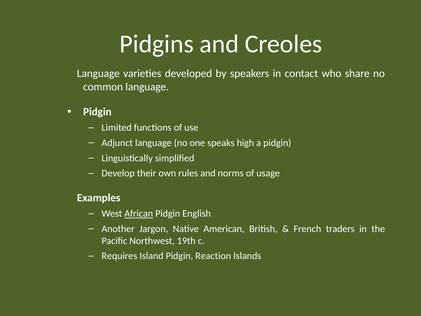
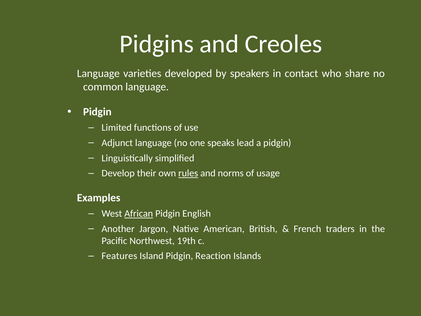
high: high -> lead (245, 143)
rules underline: none -> present (188, 173)
Requires: Requires -> Features (119, 256)
